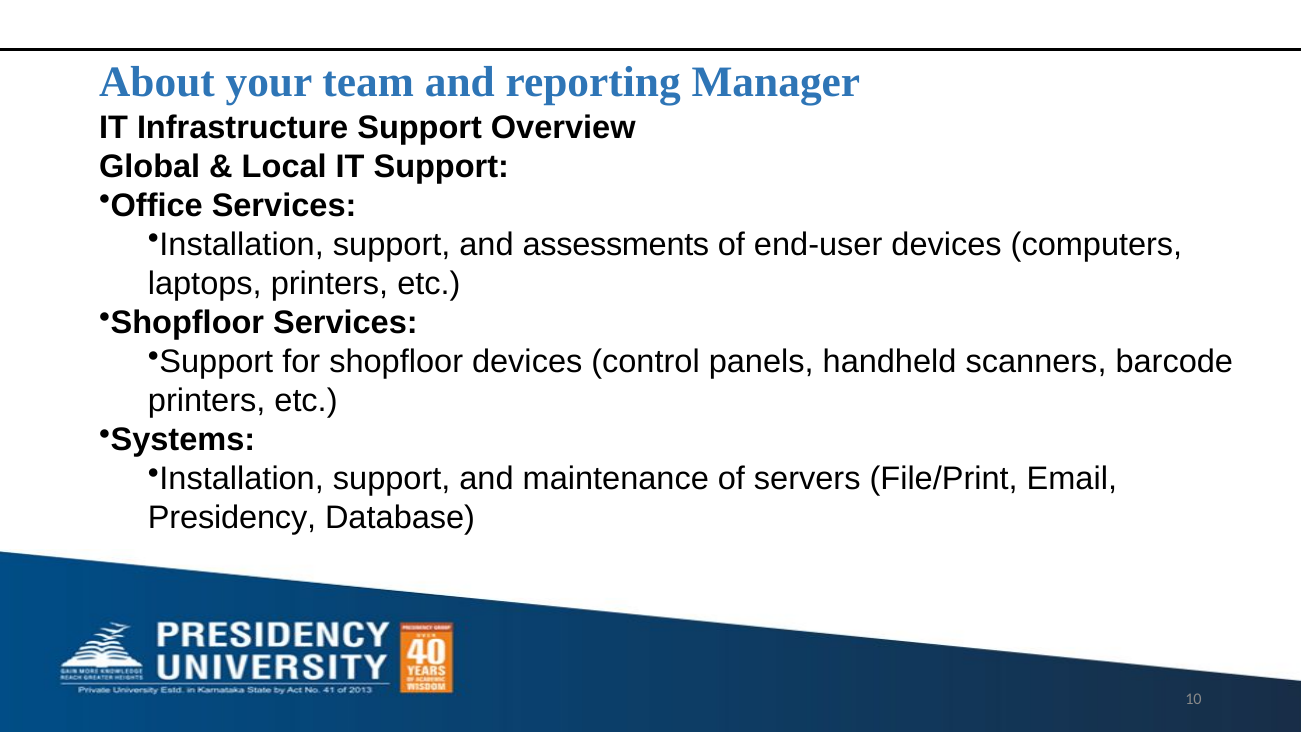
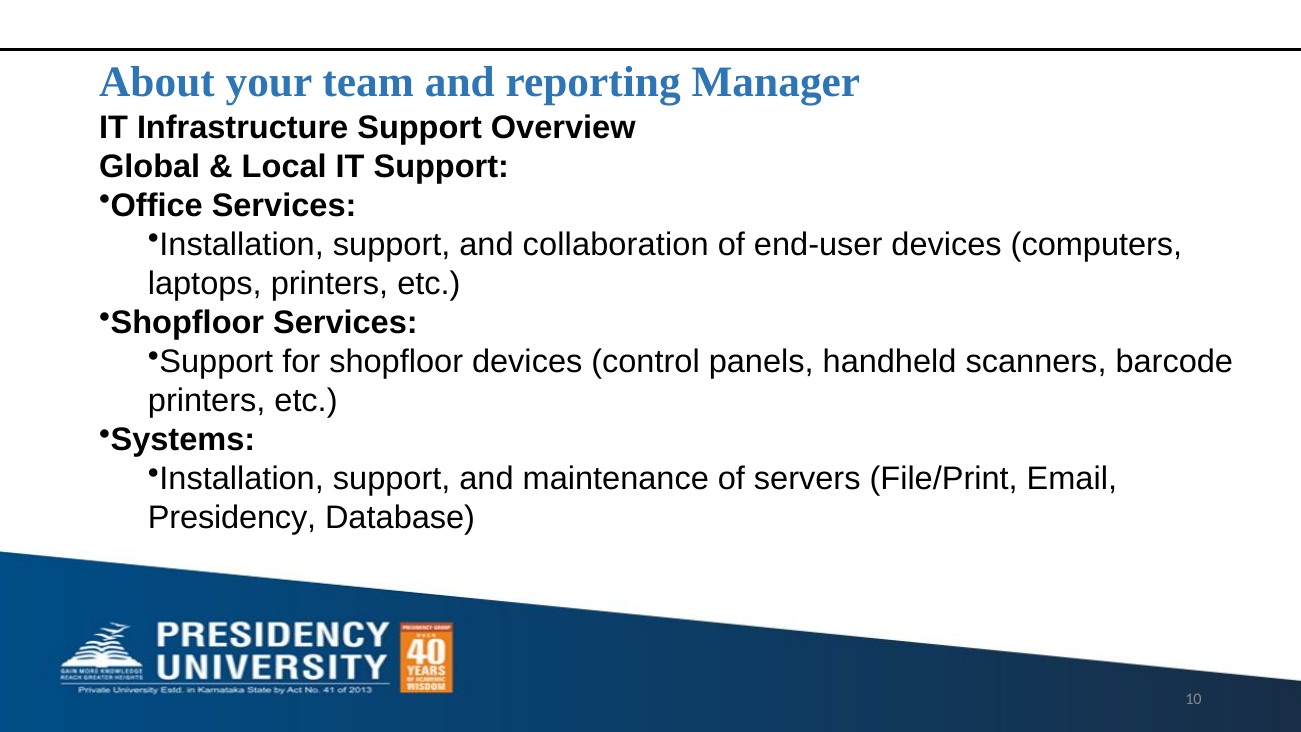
assessments: assessments -> collaboration (616, 244)
